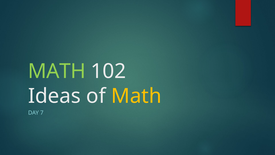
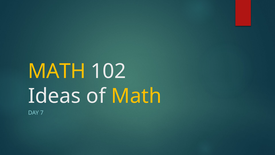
MATH colour: light green -> yellow (57, 71)
